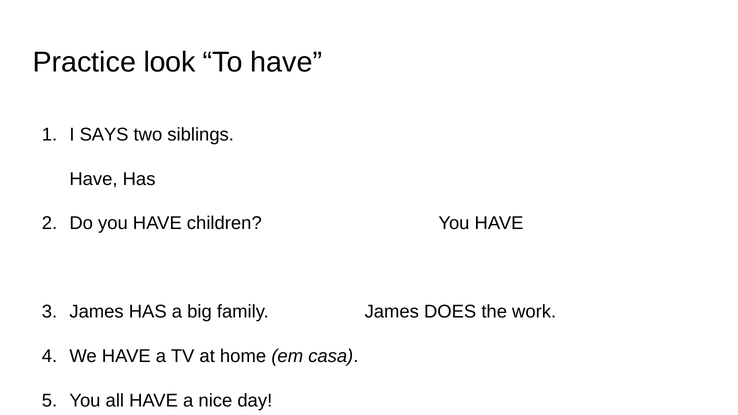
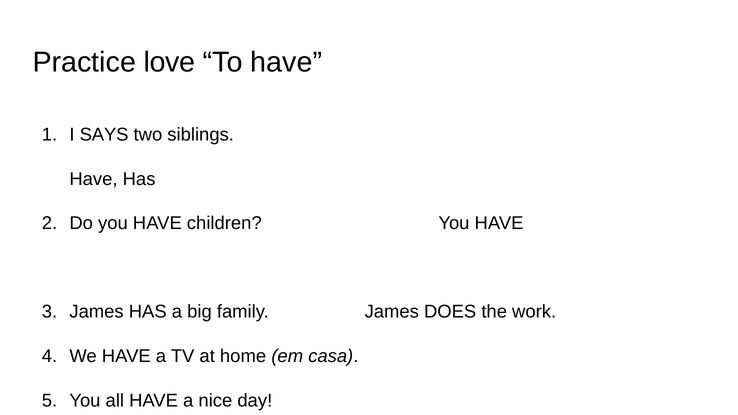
look: look -> love (169, 63)
